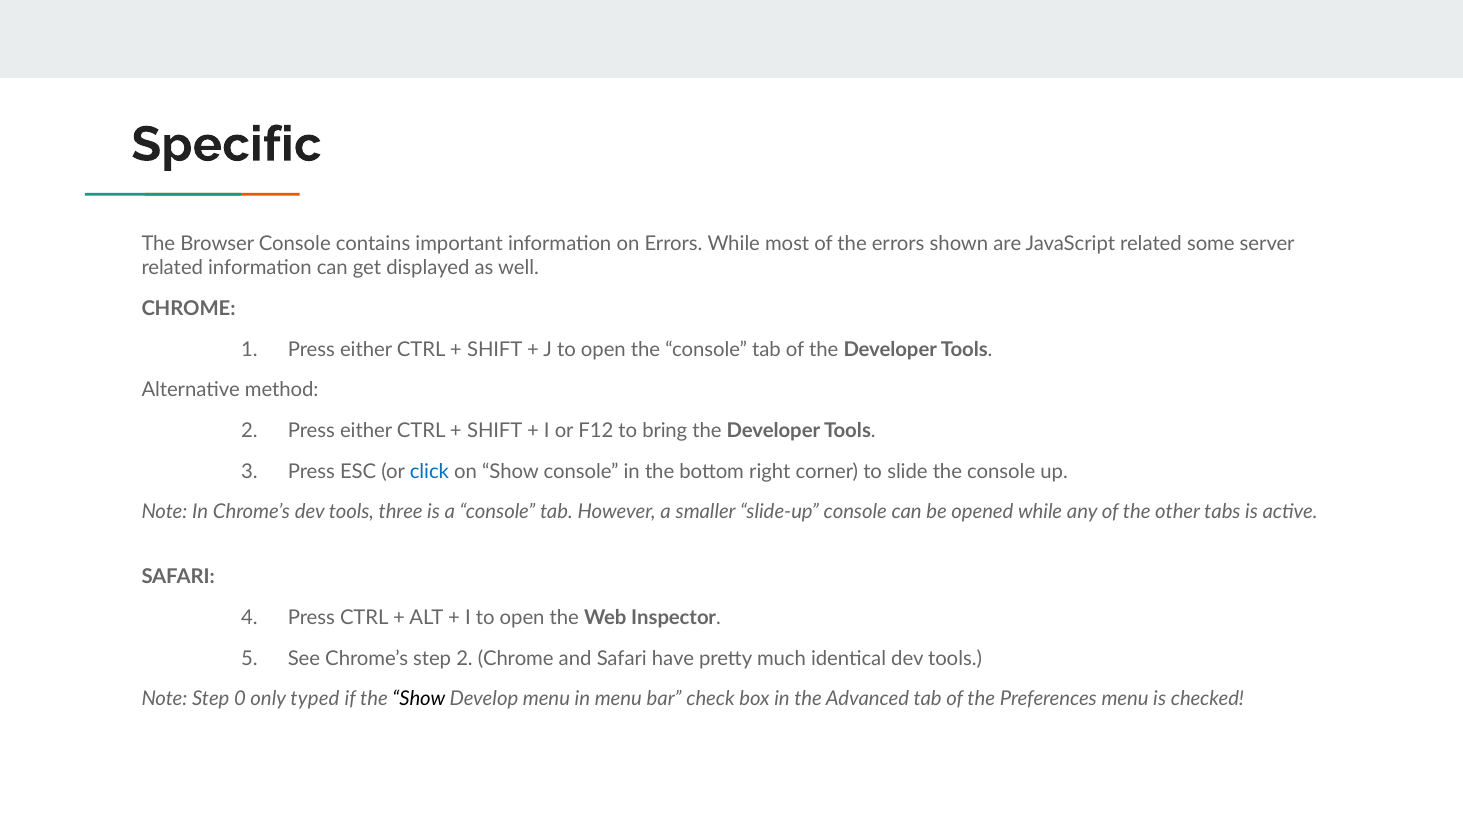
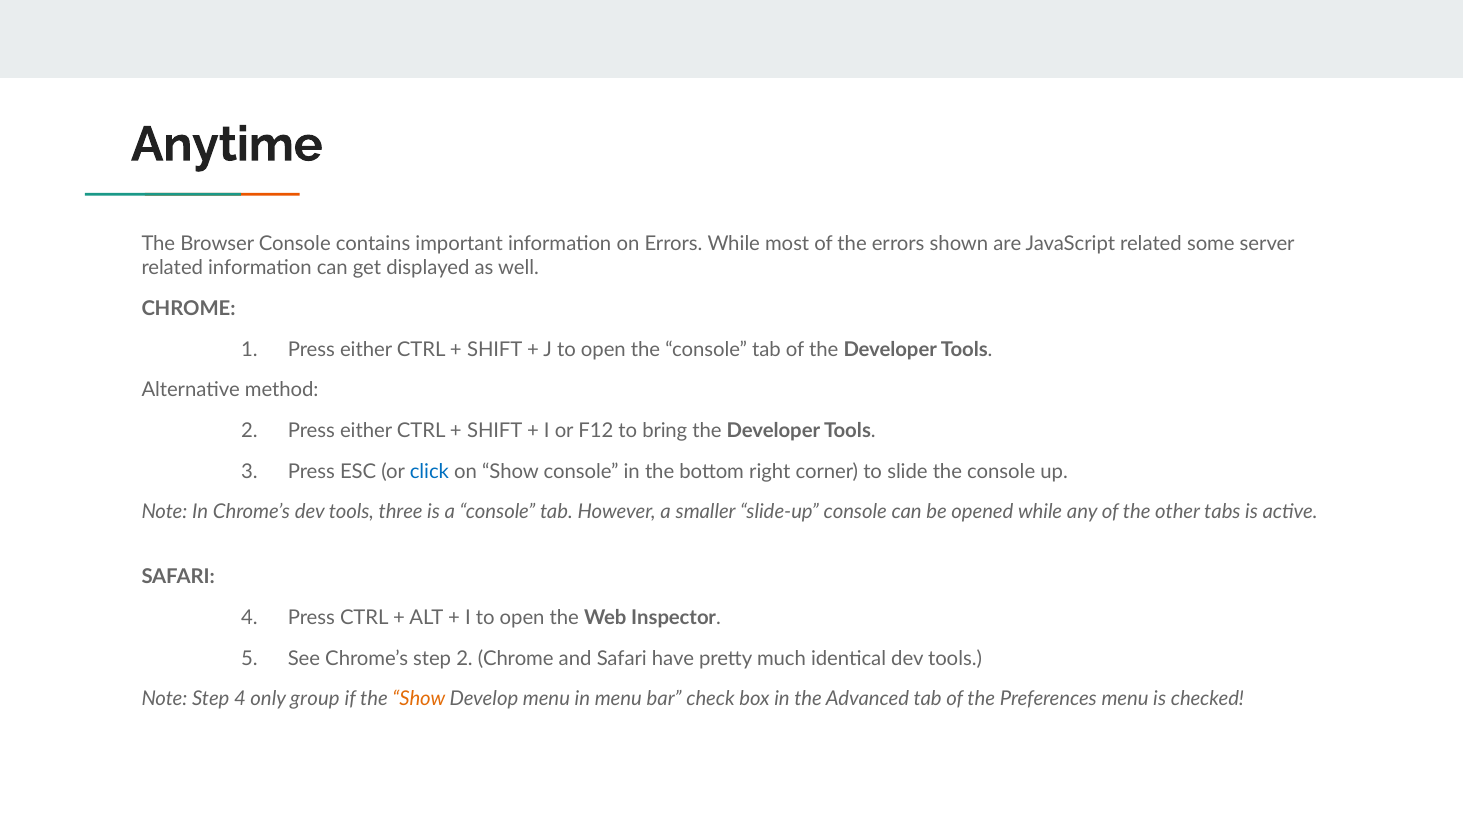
Specific: Specific -> Anytime (227, 144)
Step 0: 0 -> 4 (240, 699)
typed: typed -> group (315, 699)
Show colour: black -> orange (419, 699)
